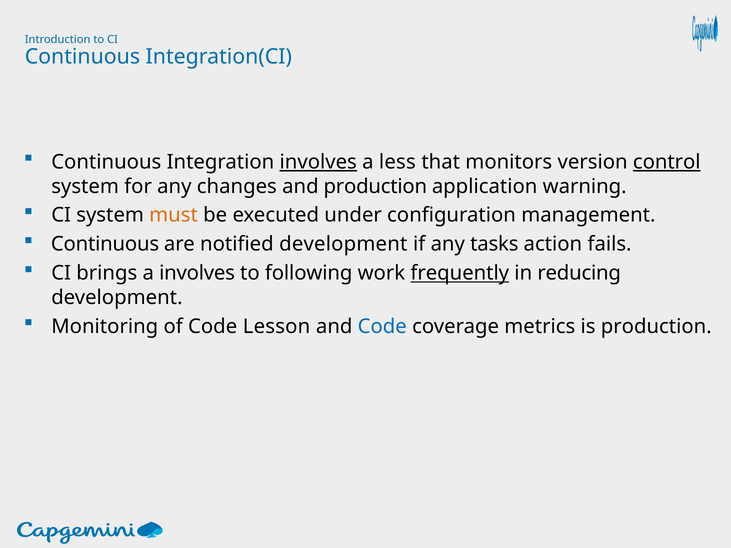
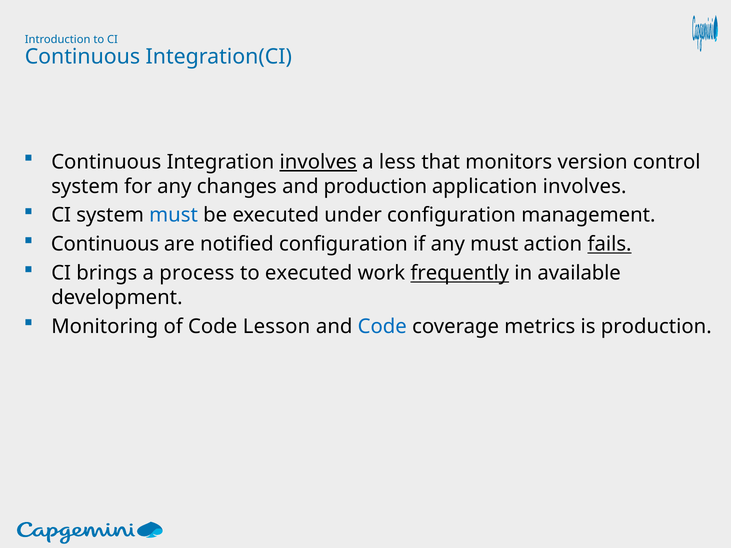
control underline: present -> none (667, 162)
application warning: warning -> involves (585, 186)
must colour: orange -> blue (174, 215)
notified development: development -> configuration (343, 244)
any tasks: tasks -> must (494, 244)
fails underline: none -> present (610, 244)
a involves: involves -> process (197, 273)
to following: following -> executed (309, 273)
reducing: reducing -> available (579, 273)
